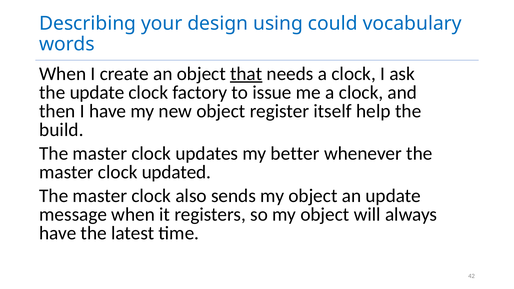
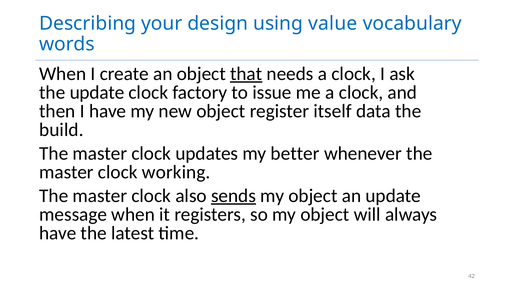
could: could -> value (333, 23)
help: help -> data (373, 111)
updated: updated -> working (176, 172)
sends underline: none -> present (234, 196)
